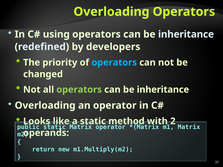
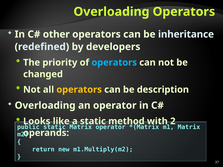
using: using -> other (56, 34)
operators colour: light green -> yellow (79, 90)
inheritance: inheritance -> description (163, 90)
